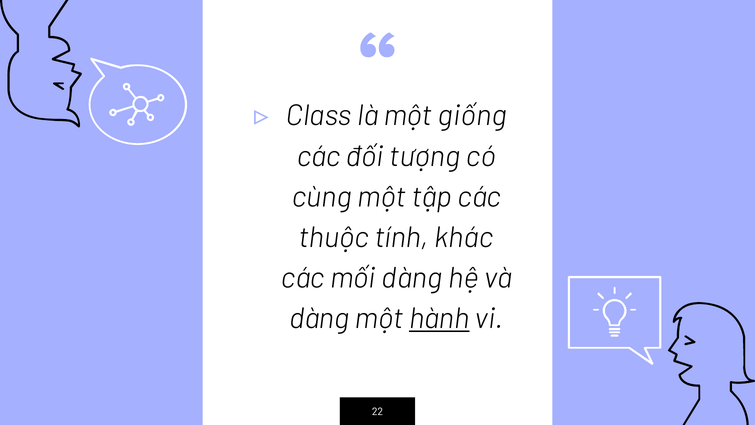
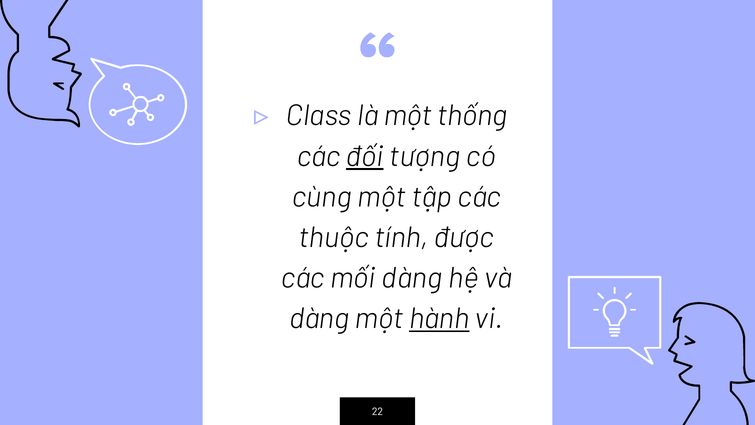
giống: giống -> thống (472, 116)
đối underline: none -> present (365, 156)
khác: khác -> được (464, 237)
